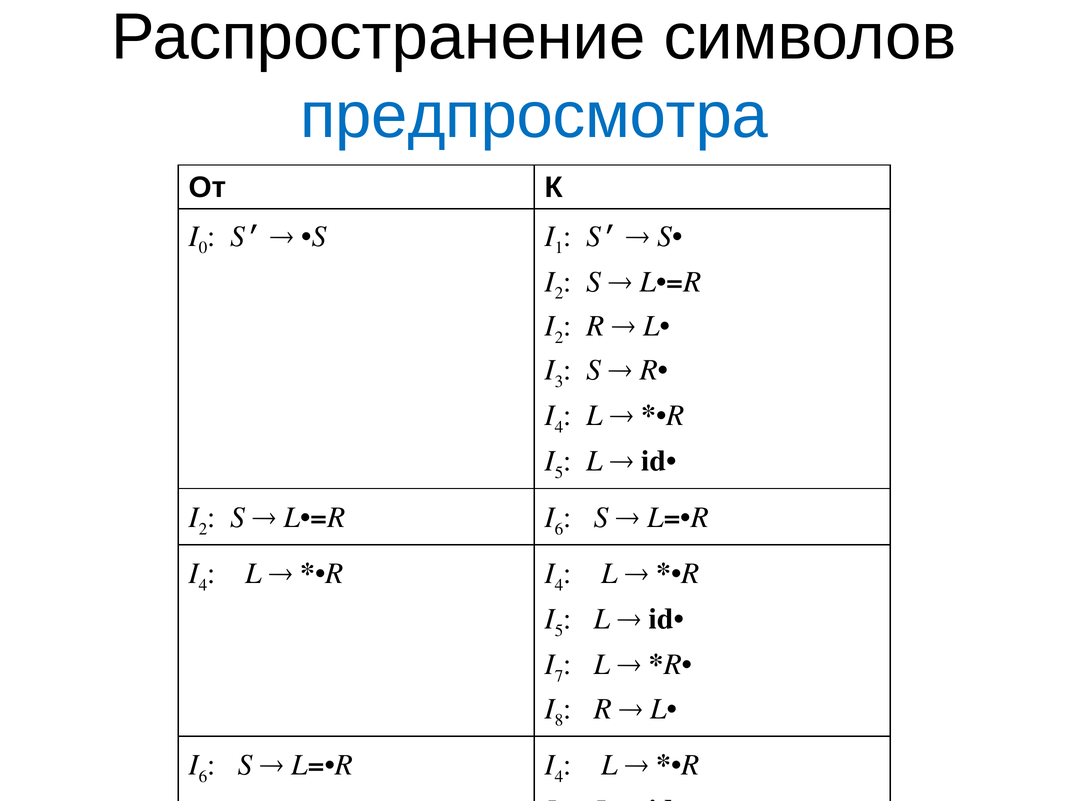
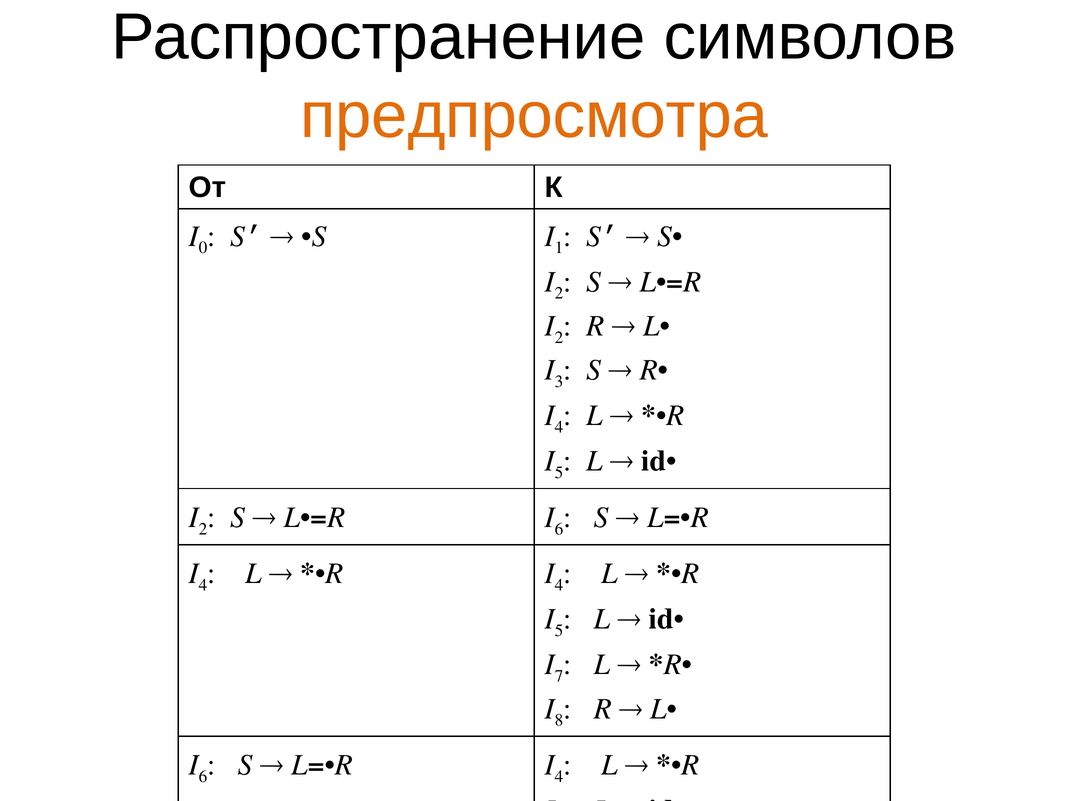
предпросмотра colour: blue -> orange (534, 116)
